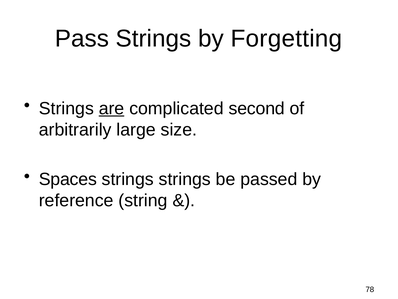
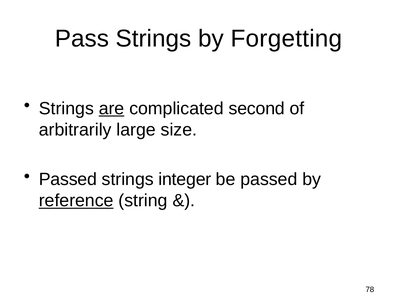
Spaces: Spaces -> Passed (68, 179)
strings strings: strings -> integer (185, 179)
reference underline: none -> present (76, 200)
